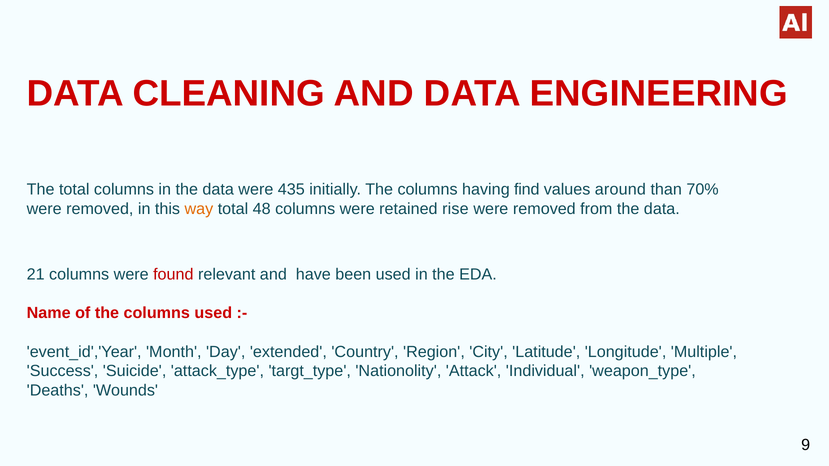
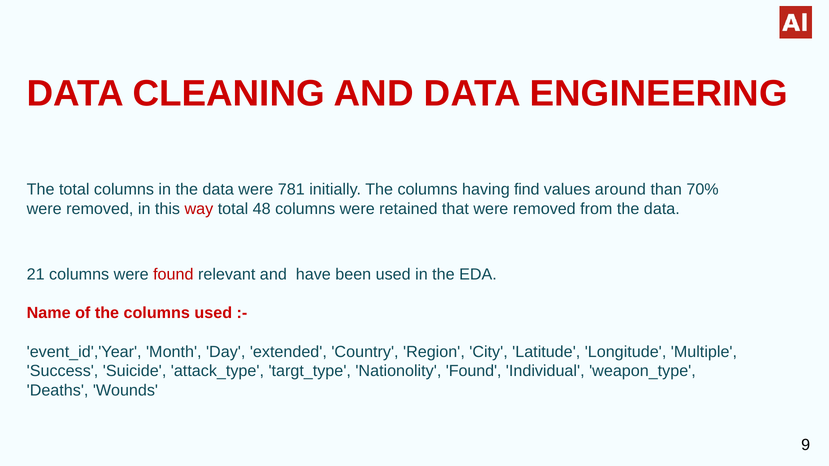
435: 435 -> 781 (291, 190)
way colour: orange -> red (199, 209)
rise: rise -> that (455, 209)
Nationolity Attack: Attack -> Found (474, 371)
